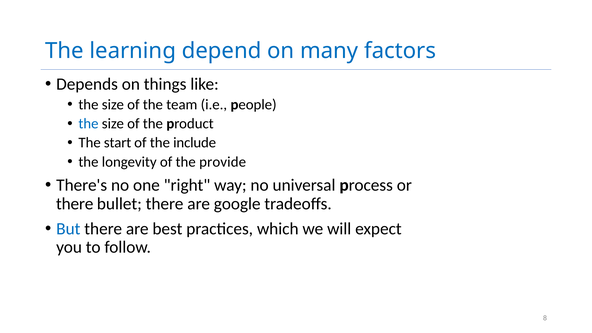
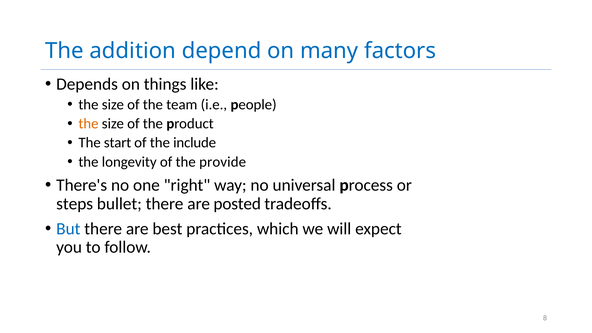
learning: learning -> addition (133, 51)
the colour: blue -> orange (88, 124)
there: there -> steps (75, 204)
google: google -> posted (237, 204)
